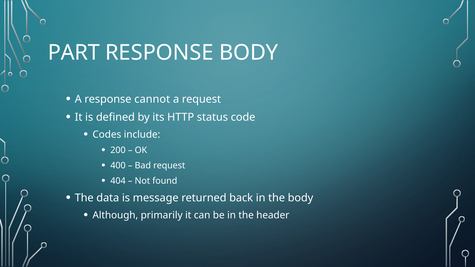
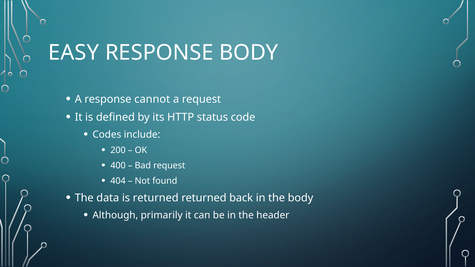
PART: PART -> EASY (74, 53)
is message: message -> returned (156, 198)
